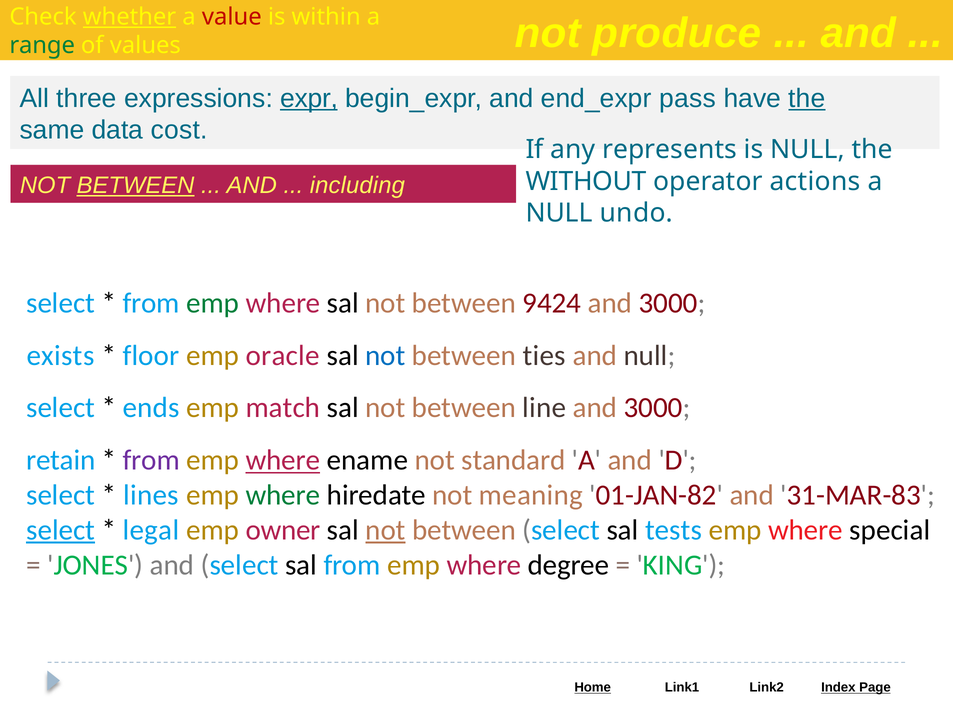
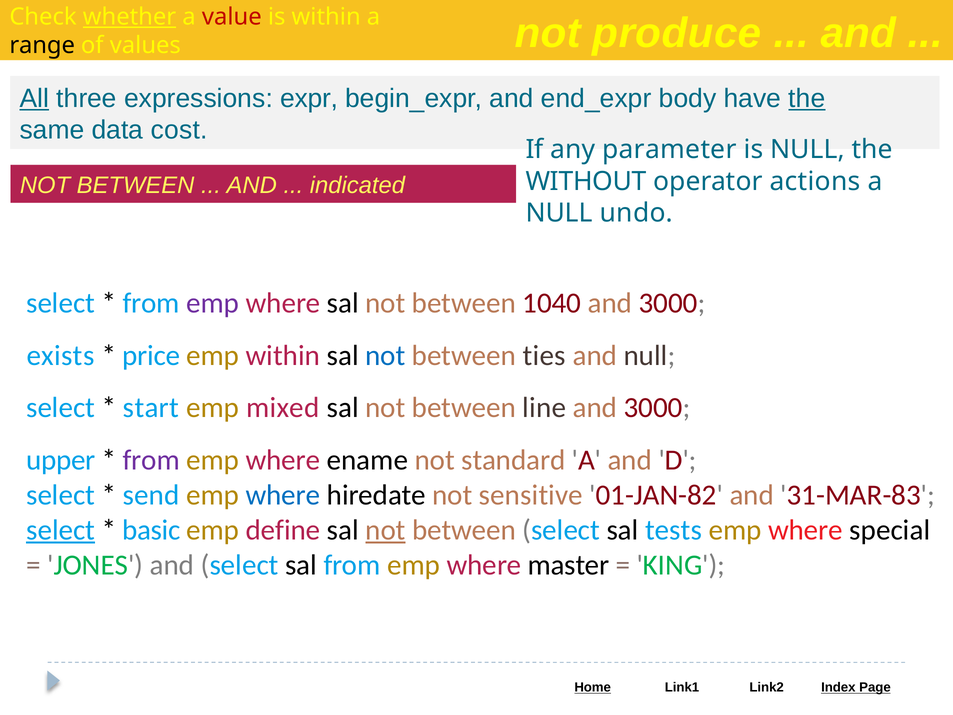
range colour: green -> black (42, 45)
All underline: none -> present (34, 98)
expr underline: present -> none (309, 98)
pass: pass -> body (688, 98)
represents: represents -> parameter (669, 150)
BETWEEN underline: present -> none (136, 185)
including: including -> indicated (357, 185)
emp colour: green -> purple (213, 303)
9424: 9424 -> 1040 (552, 303)
floor: floor -> price (151, 355)
emp oracle: oracle -> within (283, 355)
ends: ends -> start (151, 408)
match: match -> mixed (283, 408)
retain: retain -> upper (61, 460)
where underline: present -> none (283, 460)
lines: lines -> send (151, 495)
where colour: green -> blue (283, 495)
meaning: meaning -> sensitive (531, 495)
legal: legal -> basic (151, 530)
owner: owner -> define (283, 530)
degree: degree -> master (569, 565)
